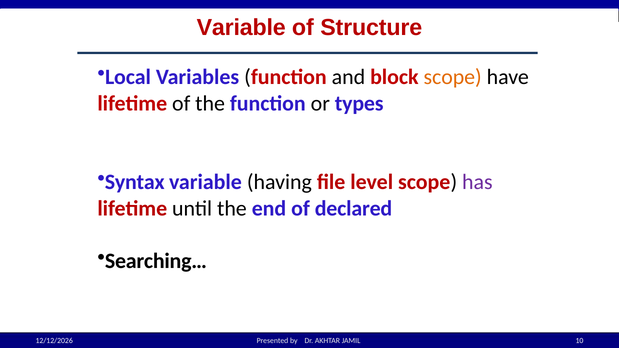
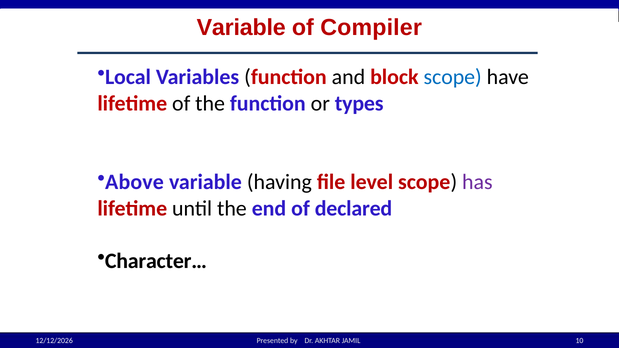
Structure: Structure -> Compiler (371, 28)
scope colour: orange -> blue (453, 77)
Syntax: Syntax -> Above (135, 182)
Searching…: Searching… -> Character… (156, 261)
